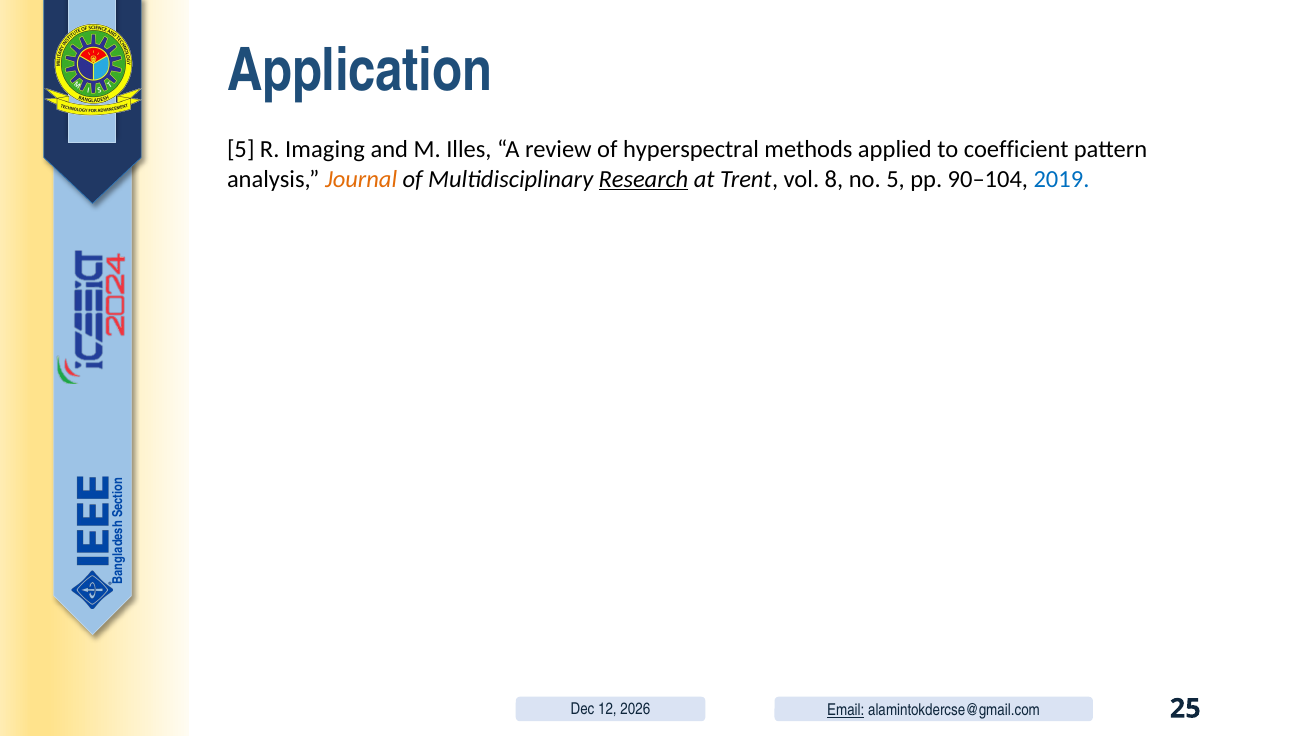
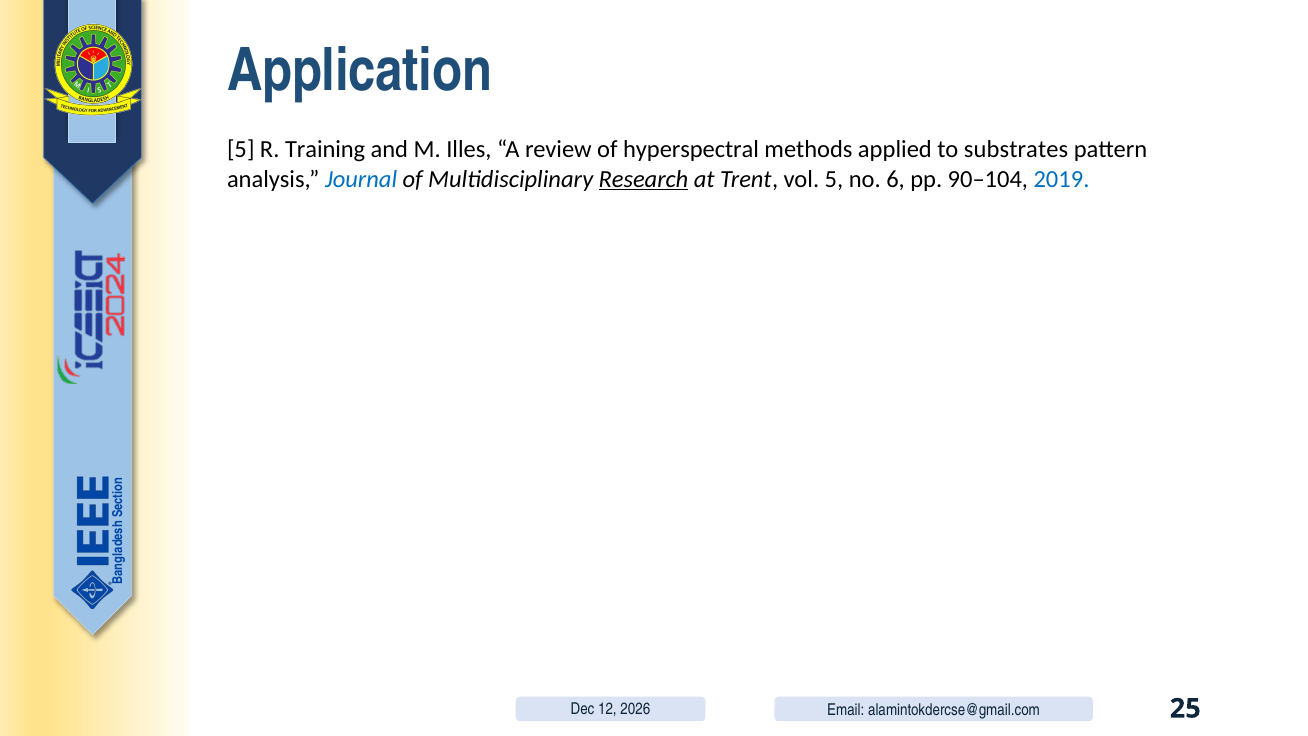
Imaging: Imaging -> Training (325, 150)
coefficient: coefficient -> substrates (1016, 150)
Journal colour: orange -> blue (361, 179)
vol 8: 8 -> 5 (834, 179)
no 5: 5 -> 6 (896, 179)
Email underline: present -> none (846, 710)
